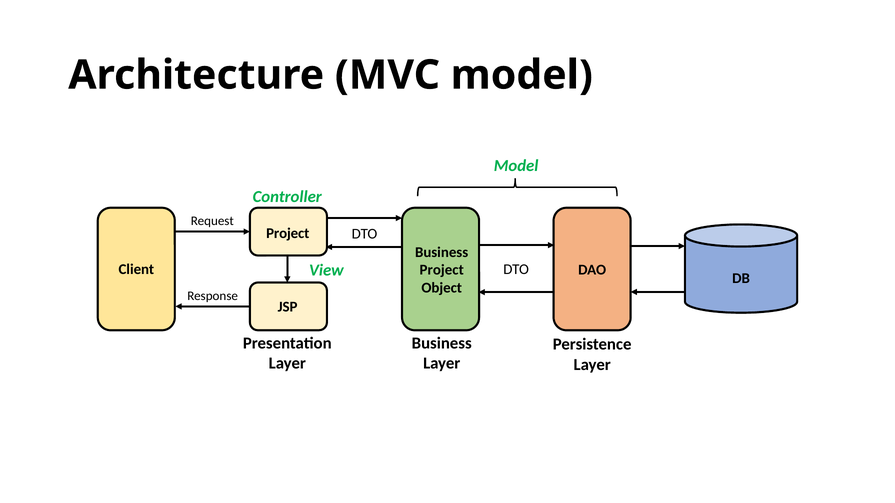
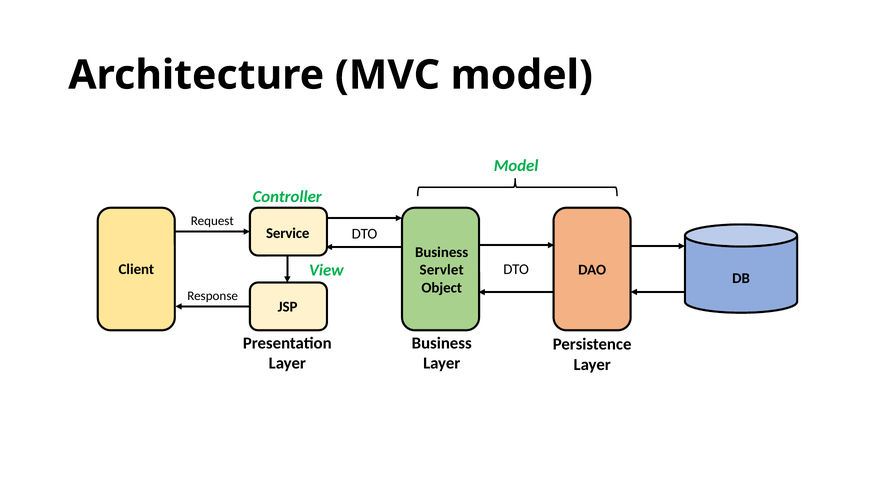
Project: Project -> Service (288, 233)
Project: Project -> Servlet (442, 270)
